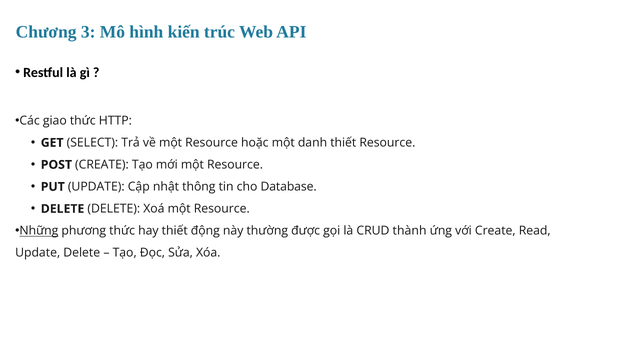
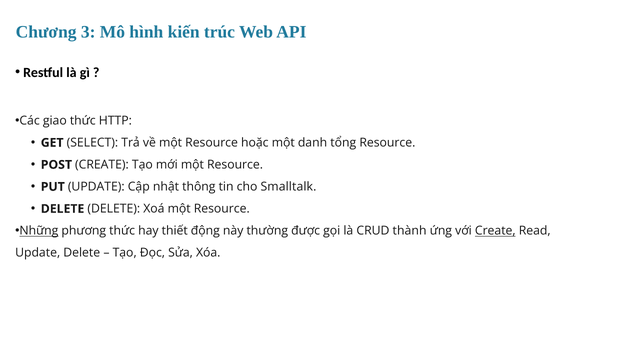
danh thiết: thiết -> tổng (343, 143)
Database: Database -> Smalltalk (288, 187)
Create underline: none -> present (495, 231)
